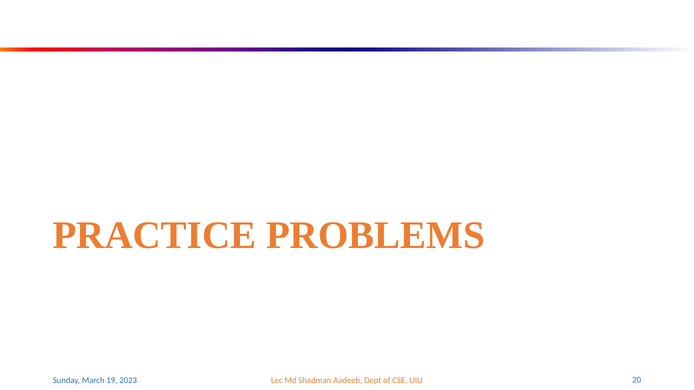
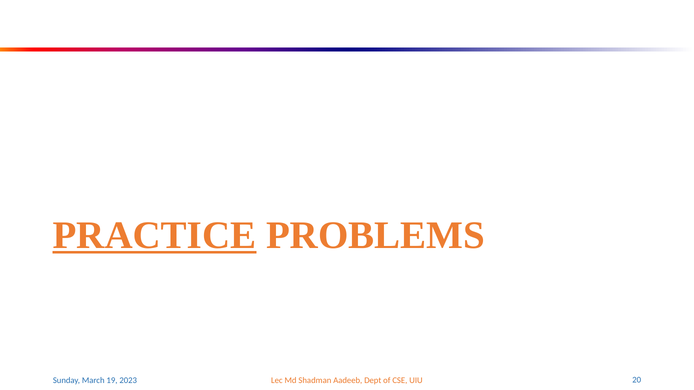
PRACTICE underline: none -> present (154, 236)
